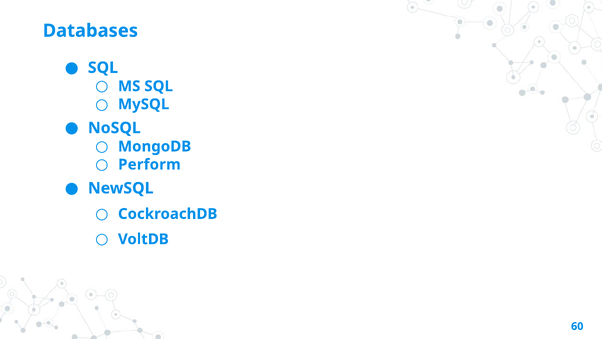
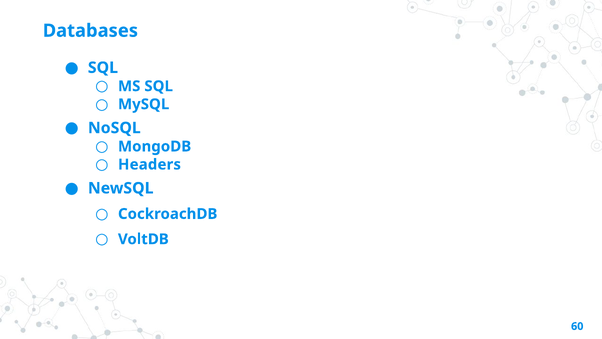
Perform: Perform -> Headers (149, 164)
